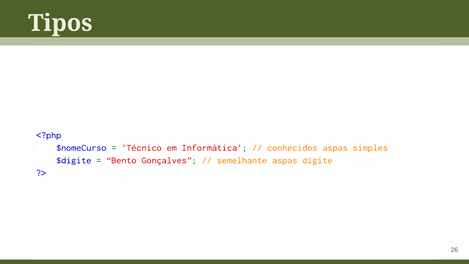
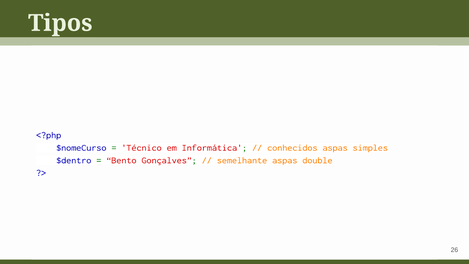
$digite: $digite -> $dentro (74, 160)
digite: digite -> double (317, 160)
